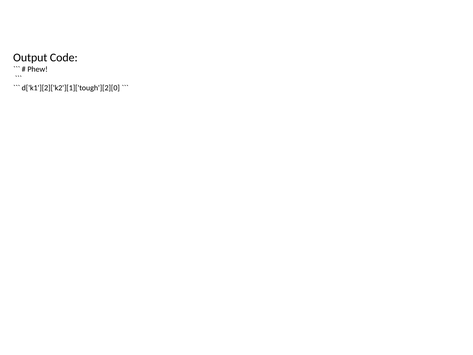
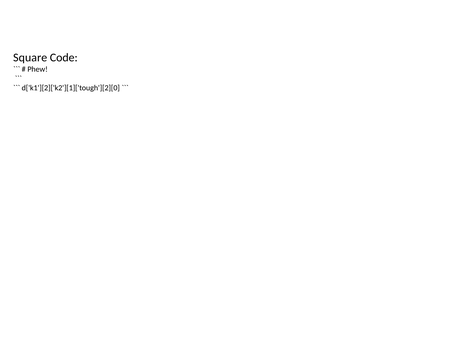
Output: Output -> Square (30, 58)
